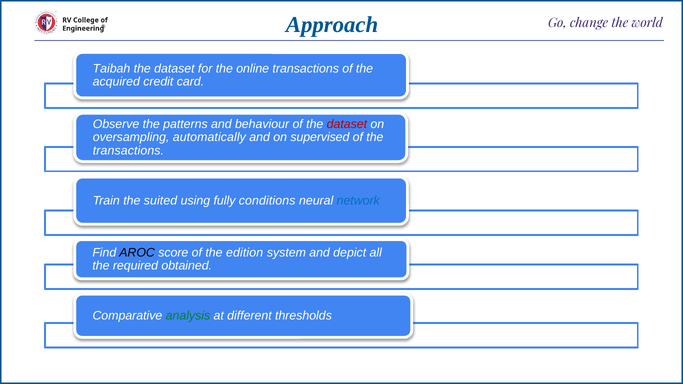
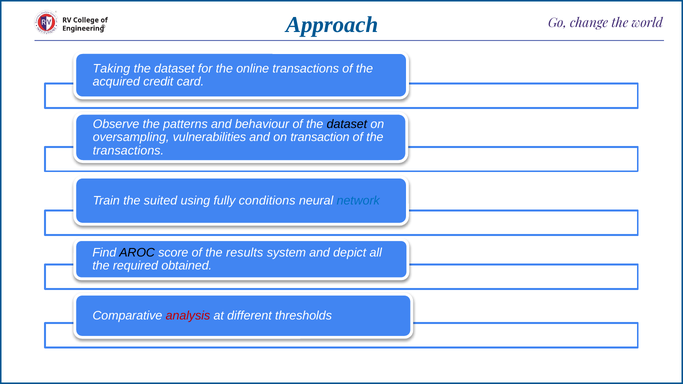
Taibah: Taibah -> Taking (111, 69)
dataset colour: red -> black (347, 124)
automatically: automatically -> vulnerabilities (209, 137)
supervised: supervised -> transaction (320, 137)
edition: edition -> results (245, 253)
analysis colour: green -> red (188, 316)
